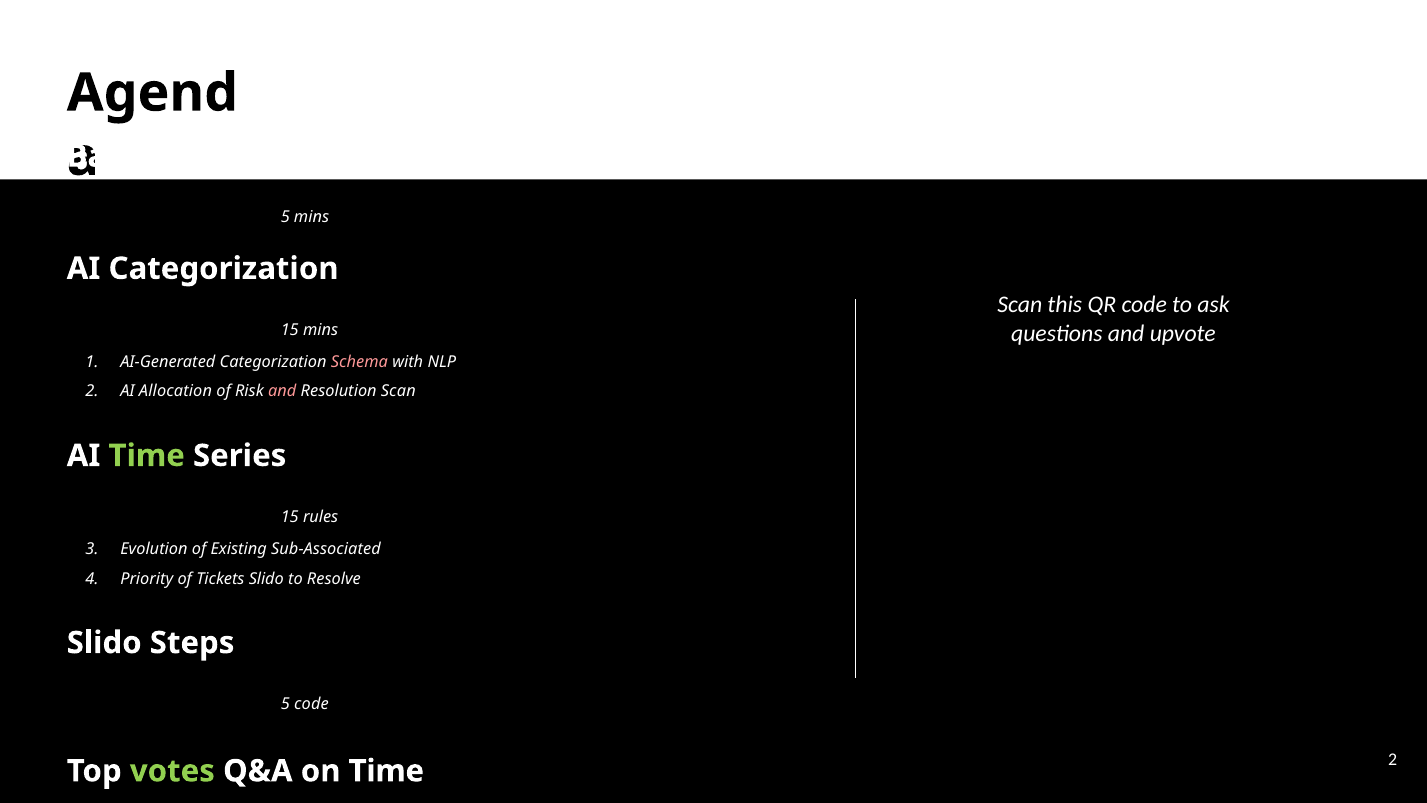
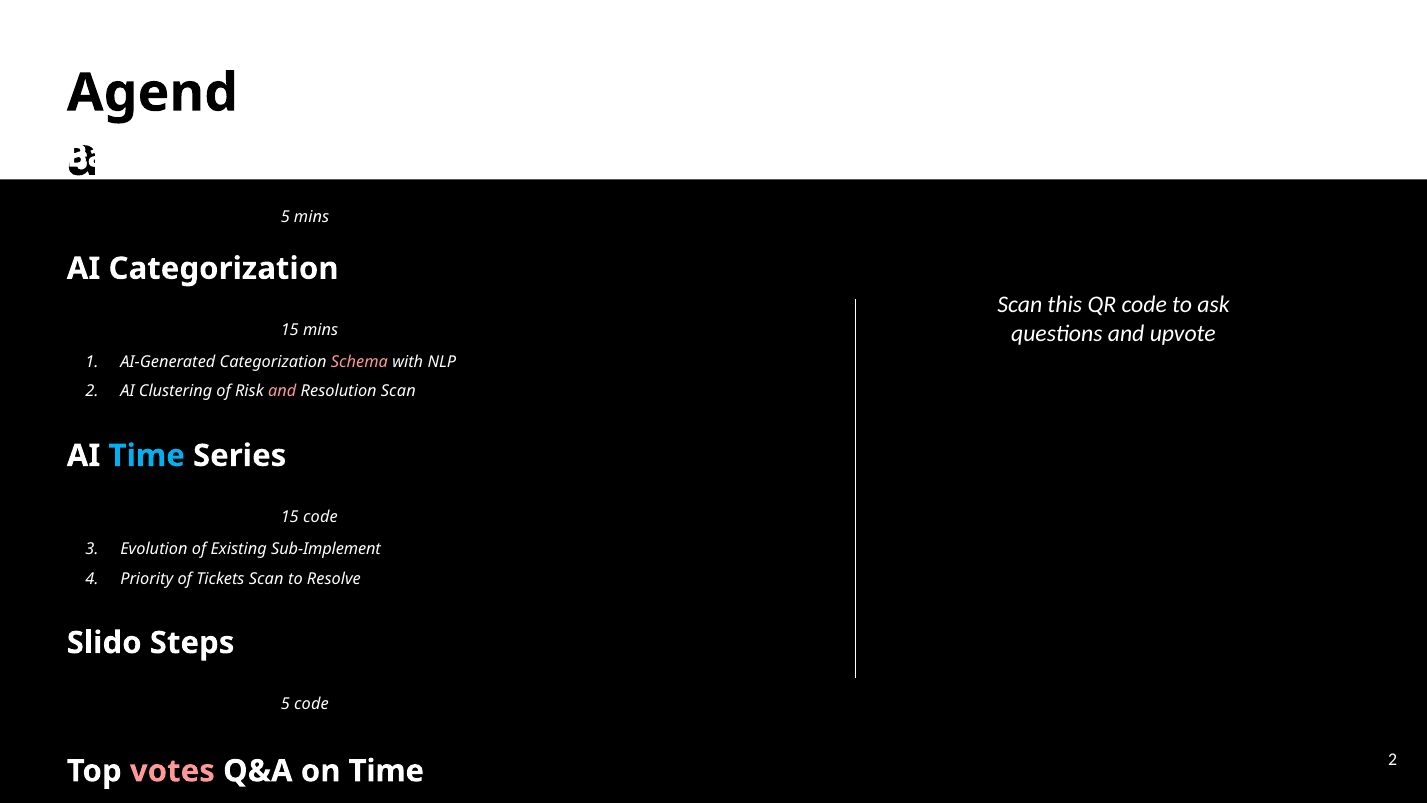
Allocation: Allocation -> Clustering (176, 391)
Time colour: light green -> light blue (147, 456)
15 rules: rules -> code (320, 517)
Sub-Associated: Sub-Associated -> Sub-Implement (326, 549)
Tickets Slido: Slido -> Scan (266, 578)
votes colour: light green -> pink (172, 771)
